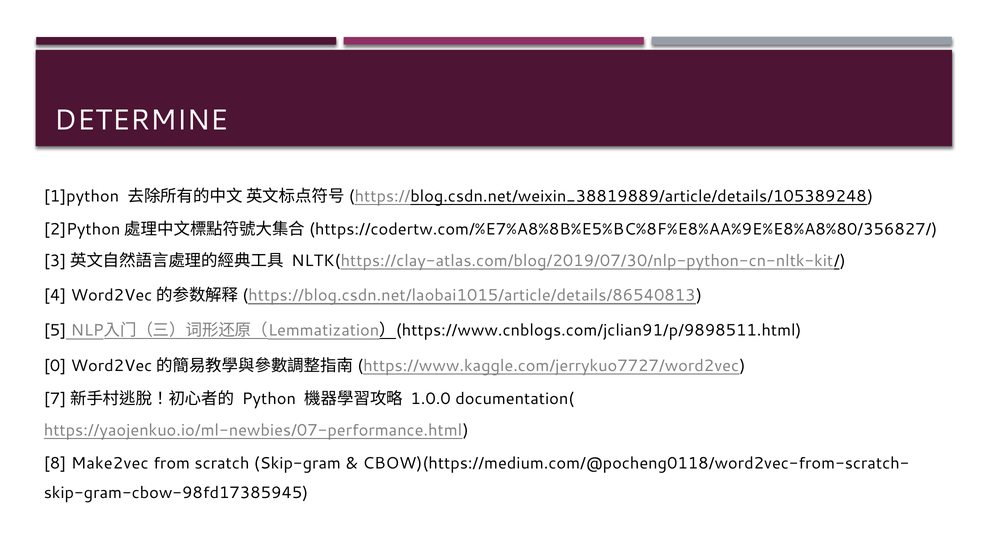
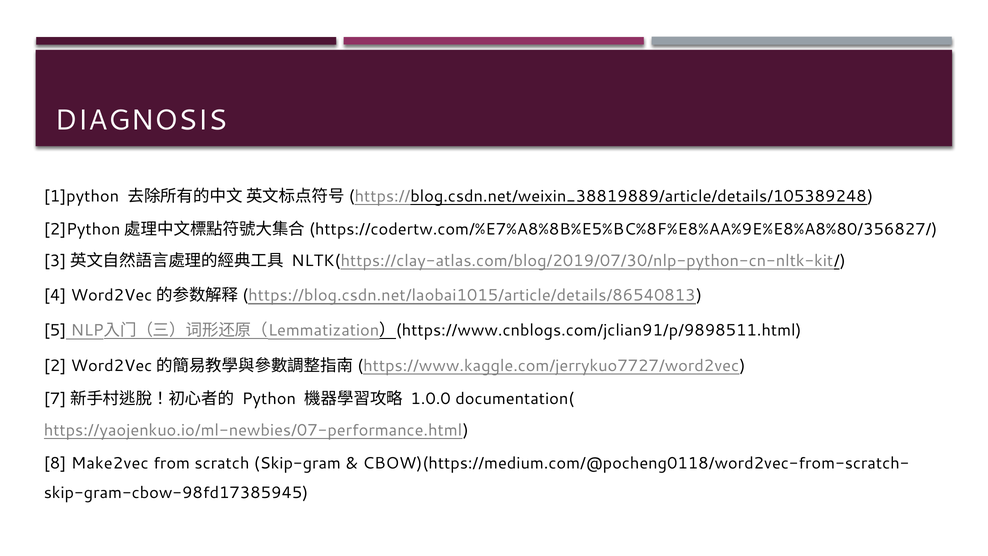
DETERMINE: DETERMINE -> DIAGNOSIS (141, 120)
0: 0 -> 2 (55, 366)
